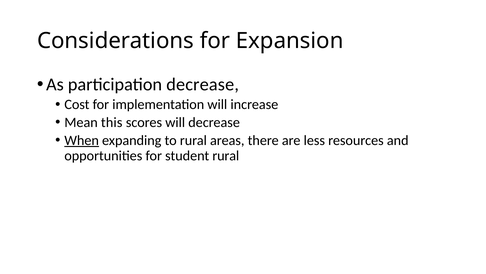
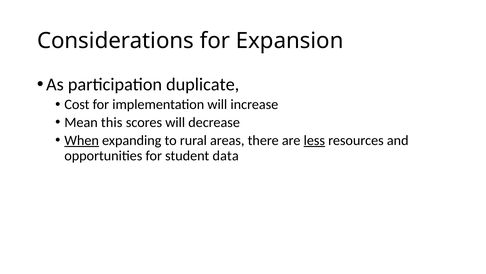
participation decrease: decrease -> duplicate (203, 84)
less underline: none -> present (314, 140)
student rural: rural -> data (226, 155)
